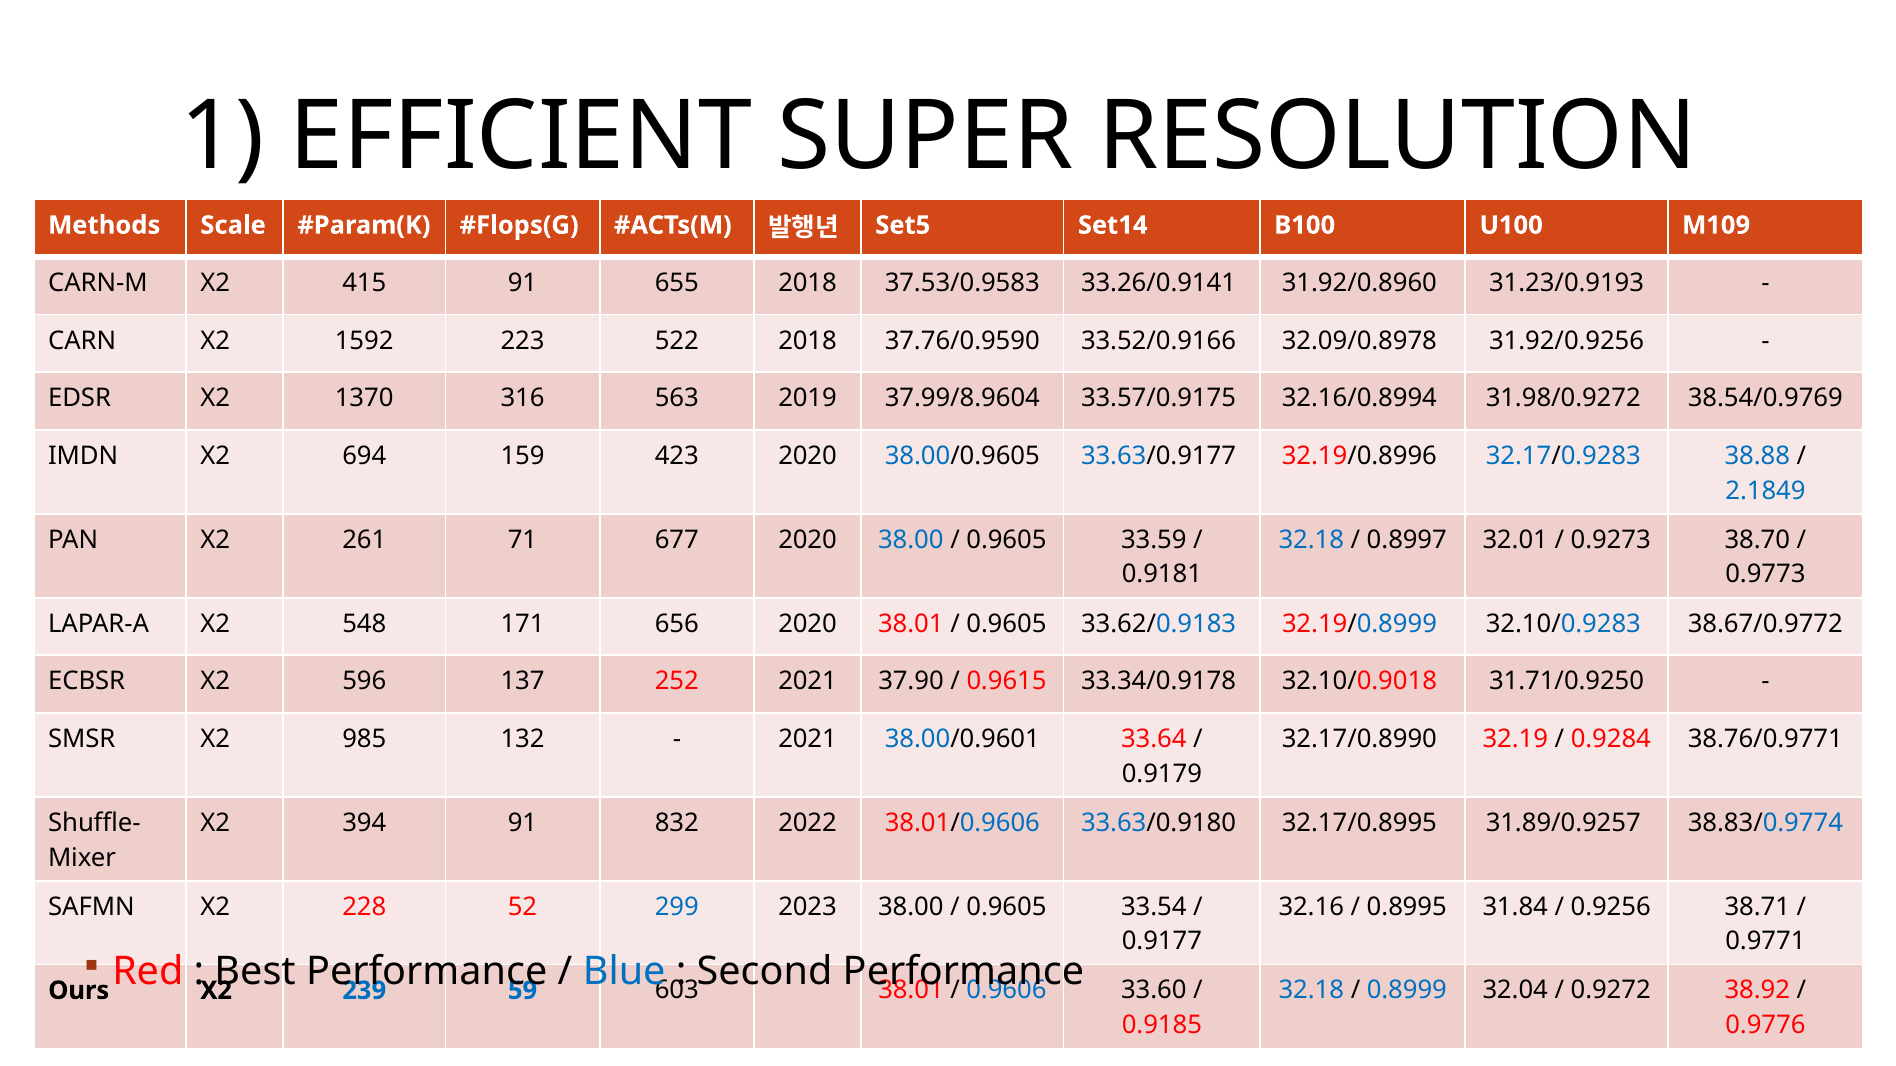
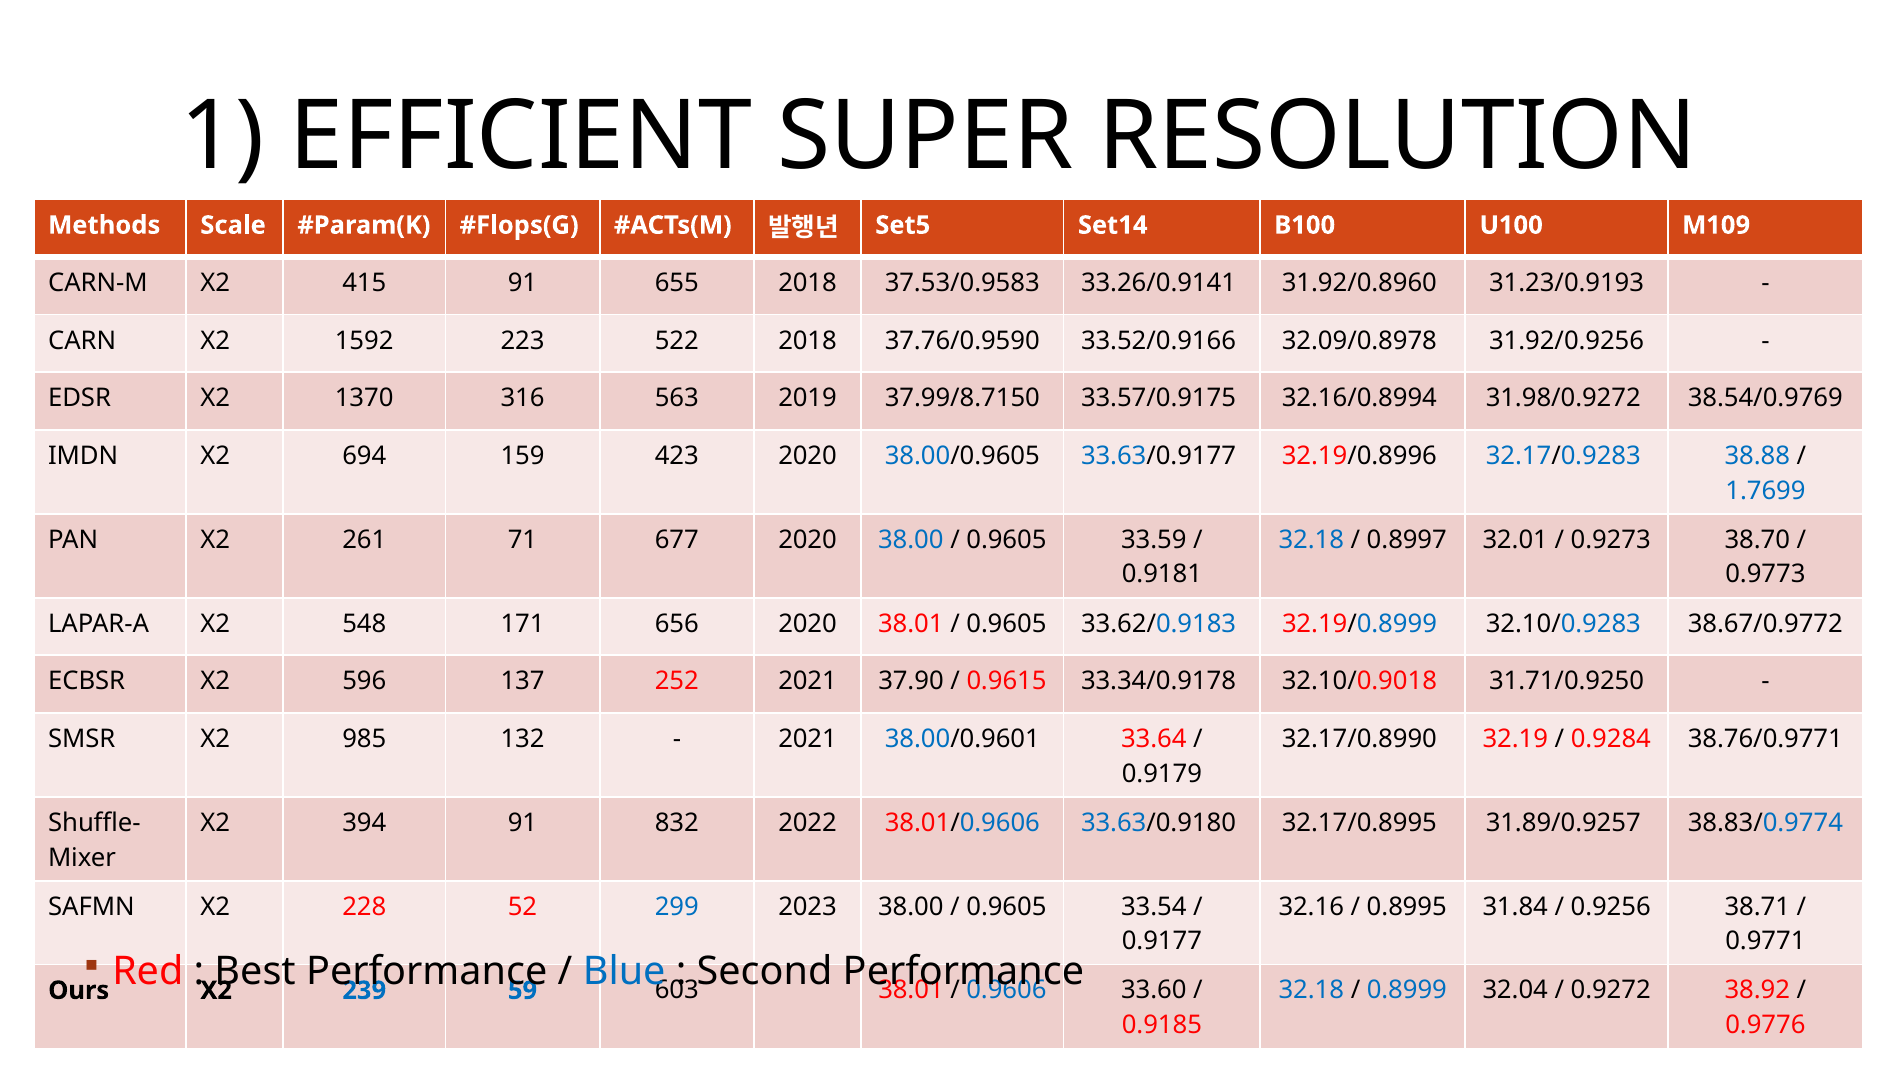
37.99/8.9604: 37.99/8.9604 -> 37.99/8.7150 (962, 398)
2.1849: 2.1849 -> 1.7699 (1765, 491)
